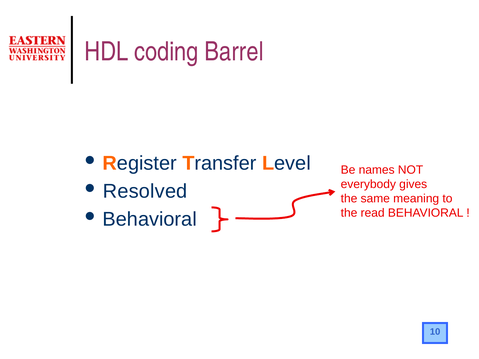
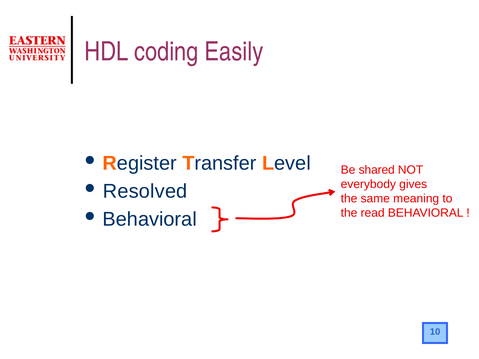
Barrel: Barrel -> Easily (234, 52)
names: names -> shared (377, 170)
